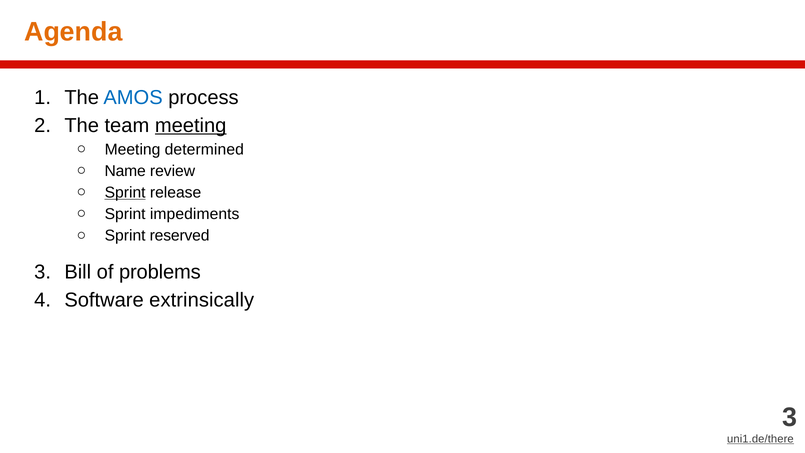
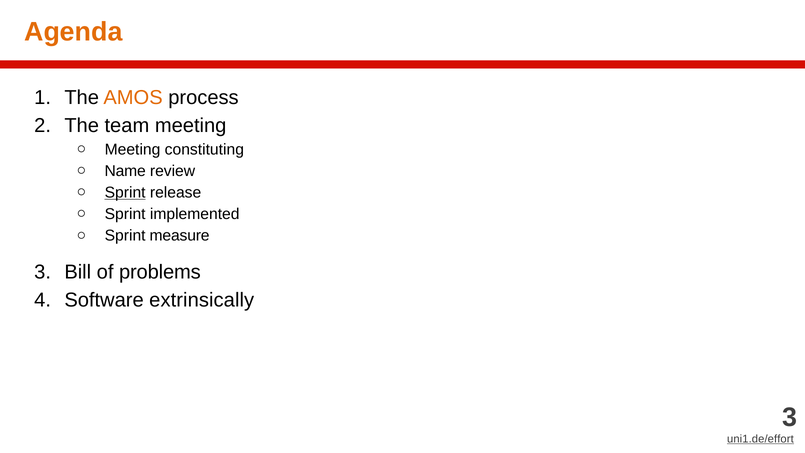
AMOS colour: blue -> orange (133, 98)
meeting underline: present -> none (191, 125)
determined: determined -> constituting (204, 149)
impediments: impediments -> implemented (195, 214)
reserved: reserved -> measure (180, 236)
uni1.de/there: uni1.de/there -> uni1.de/effort (760, 439)
